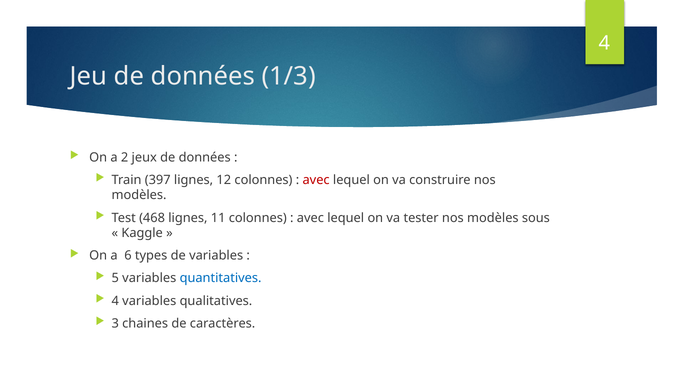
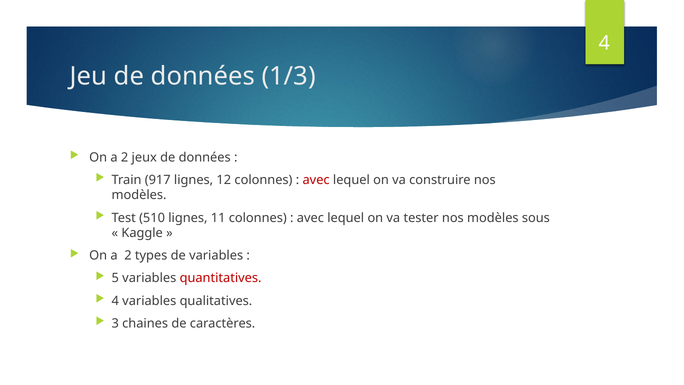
397: 397 -> 917 (158, 180)
468: 468 -> 510 (152, 218)
6: 6 -> 2 (128, 256)
quantitatives colour: blue -> red (221, 278)
